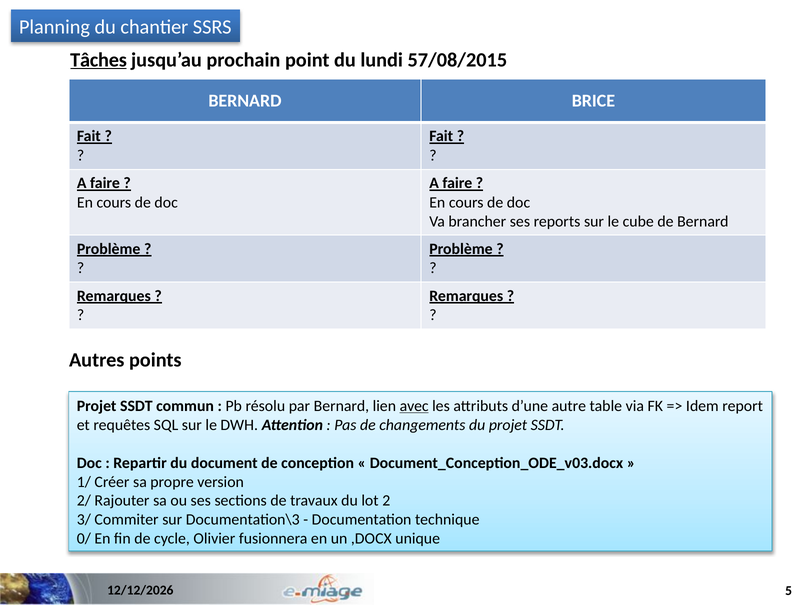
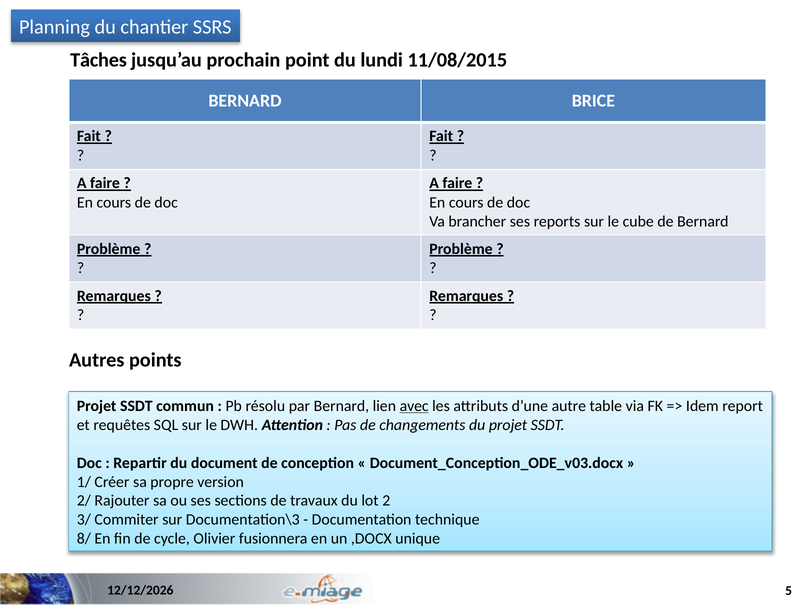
Tâches underline: present -> none (99, 60)
57/08/2015: 57/08/2015 -> 11/08/2015 (457, 60)
0/: 0/ -> 8/ (84, 539)
